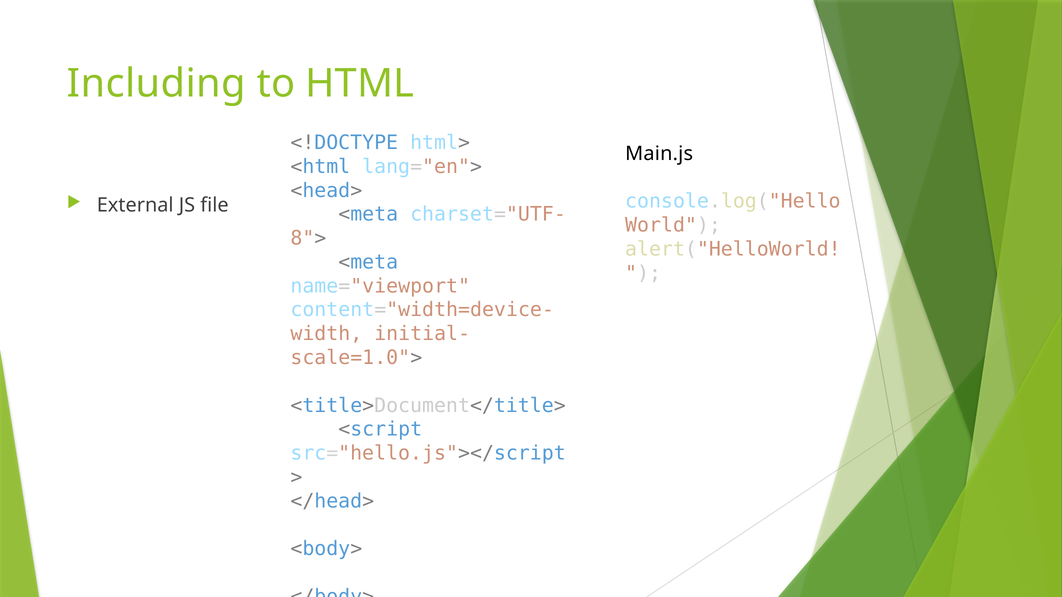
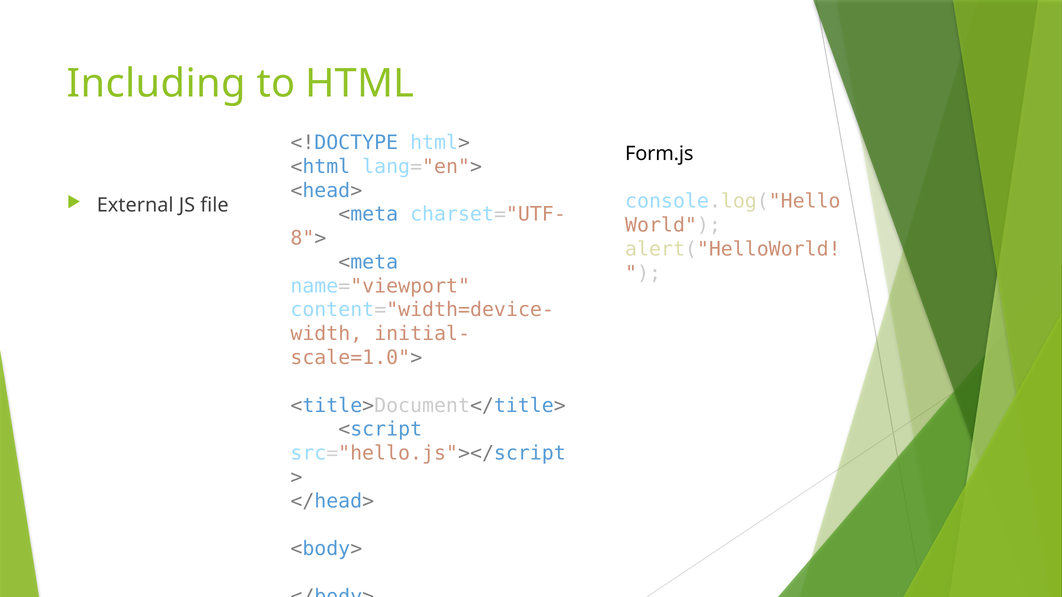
Main.js: Main.js -> Form.js (659, 154)
